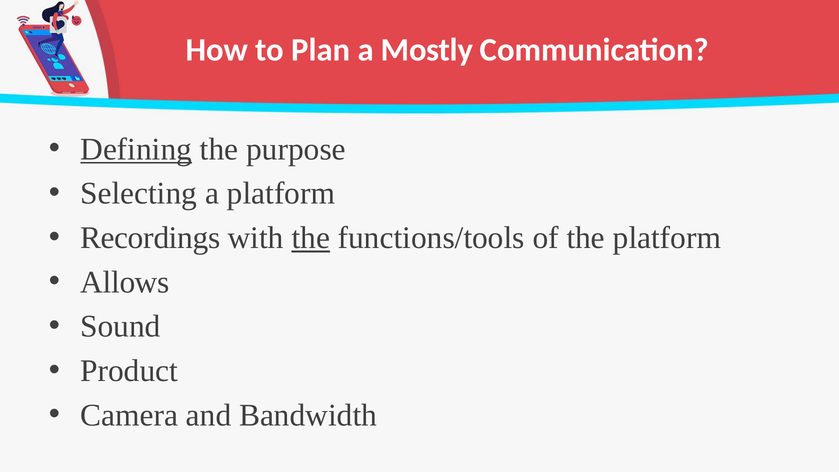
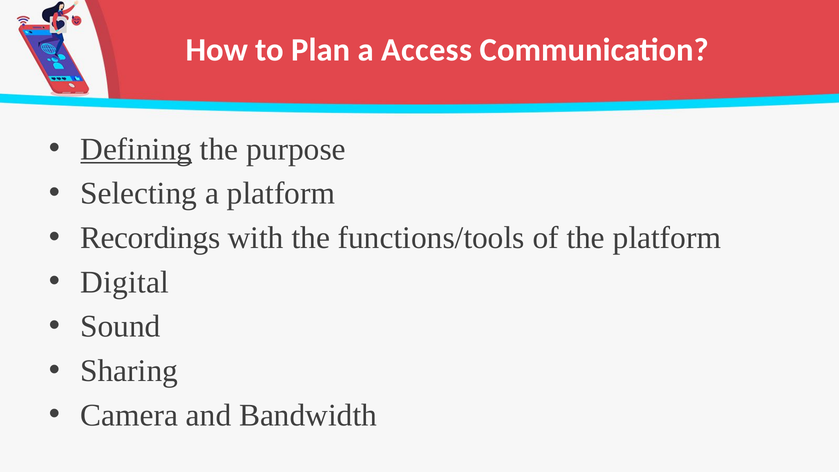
Mostly: Mostly -> Access (427, 50)
the underline: present -> none (311, 238)
Allows: Allows -> Digital (125, 282)
Product: Product -> Sharing (129, 371)
